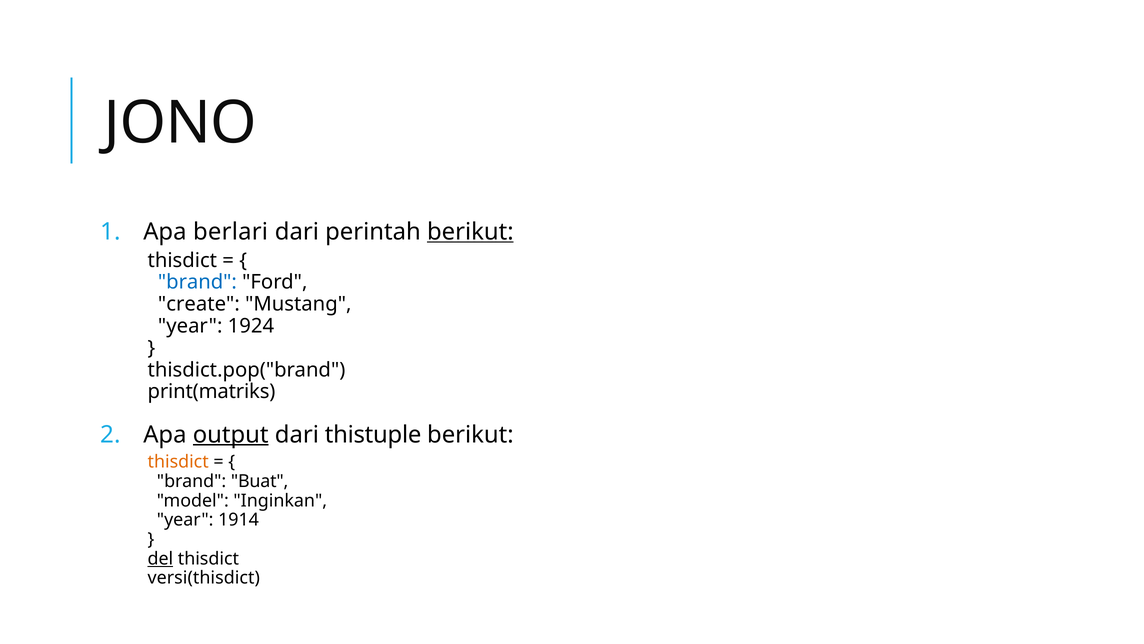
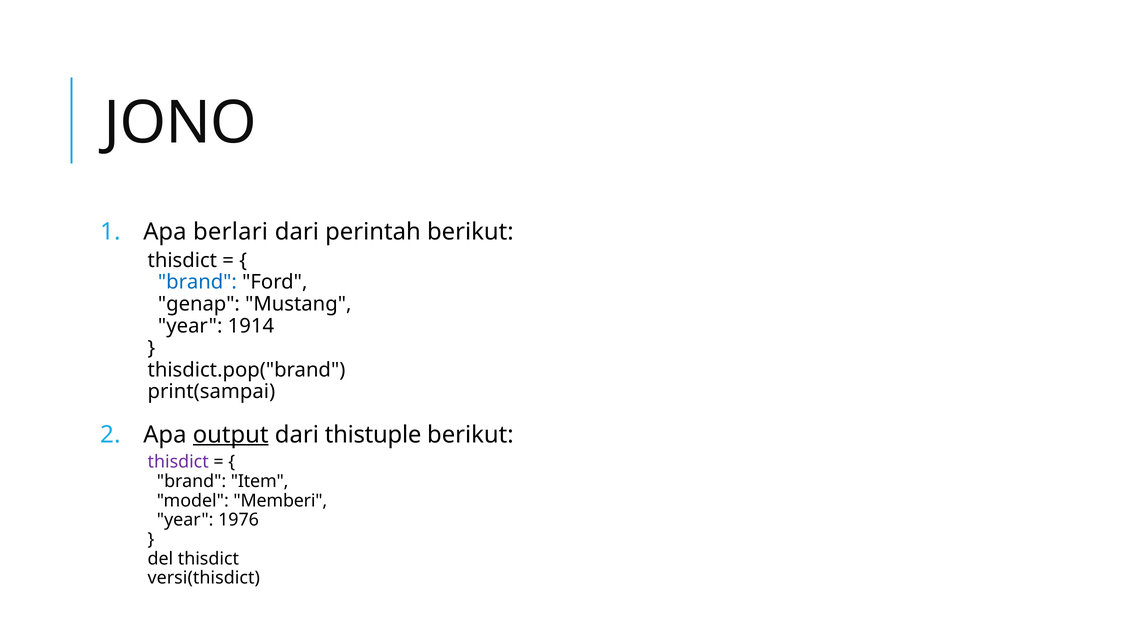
berikut underline: present -> none (470, 232)
create: create -> genap (199, 304)
1924: 1924 -> 1914 (251, 326)
print(matriks: print(matriks -> print(sampai (211, 391)
thisdict colour: orange -> purple (178, 462)
Buat: Buat -> Item (260, 481)
Inginkan: Inginkan -> Memberi (280, 500)
1914: 1914 -> 1976 (239, 520)
del underline: present -> none (160, 558)
